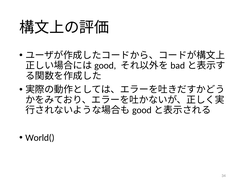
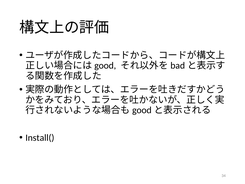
World(: World( -> Install( (40, 137)
